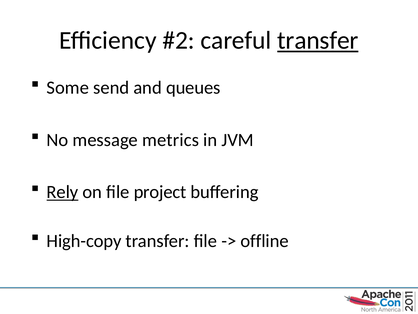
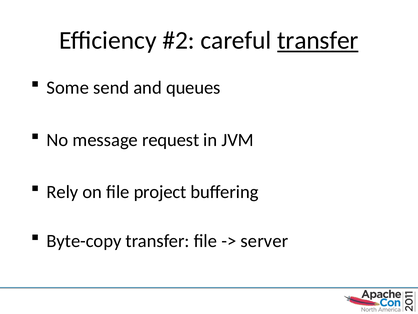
metrics: metrics -> request (171, 140)
Rely underline: present -> none (62, 192)
High-copy: High-copy -> Byte-copy (84, 241)
offline: offline -> server (264, 241)
